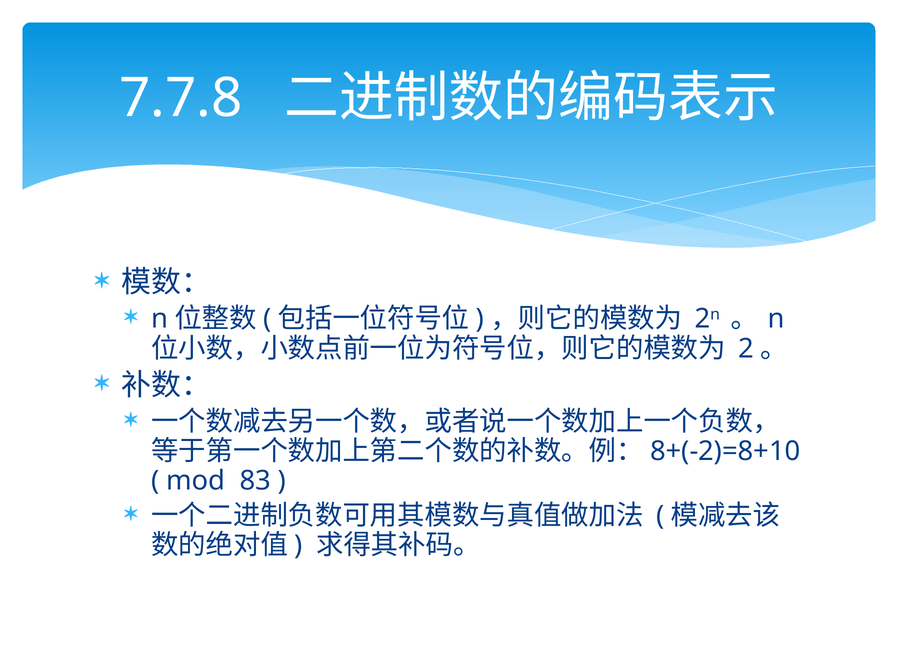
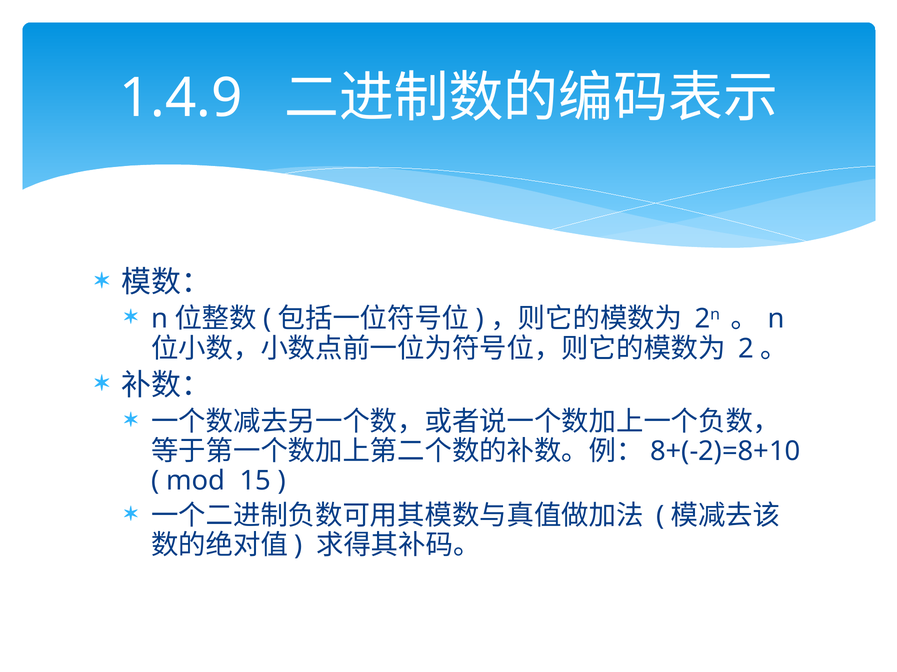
7.7.8: 7.7.8 -> 1.4.9 (181, 98)
83: 83 -> 15 (255, 481)
